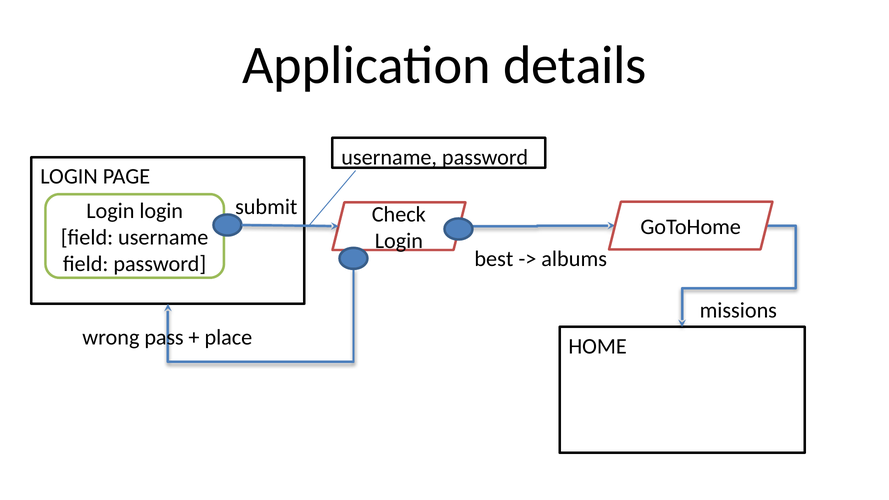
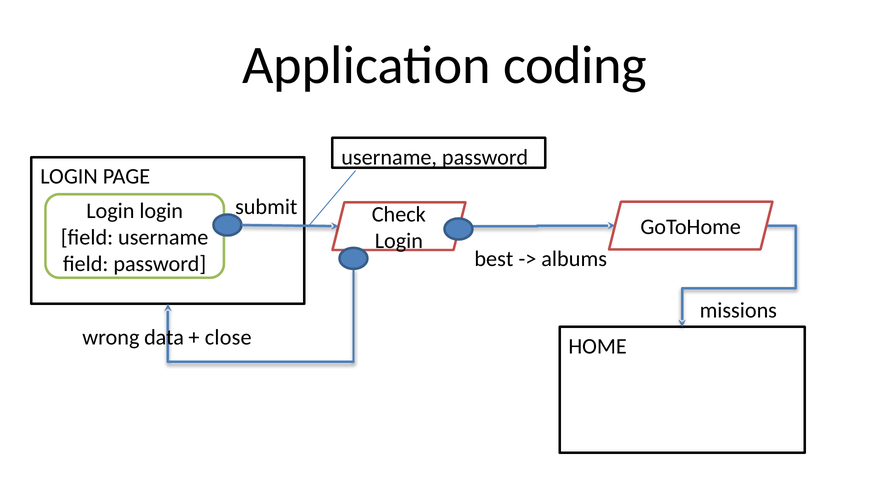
details: details -> coding (575, 65)
pass: pass -> data (164, 338)
place: place -> close (228, 338)
